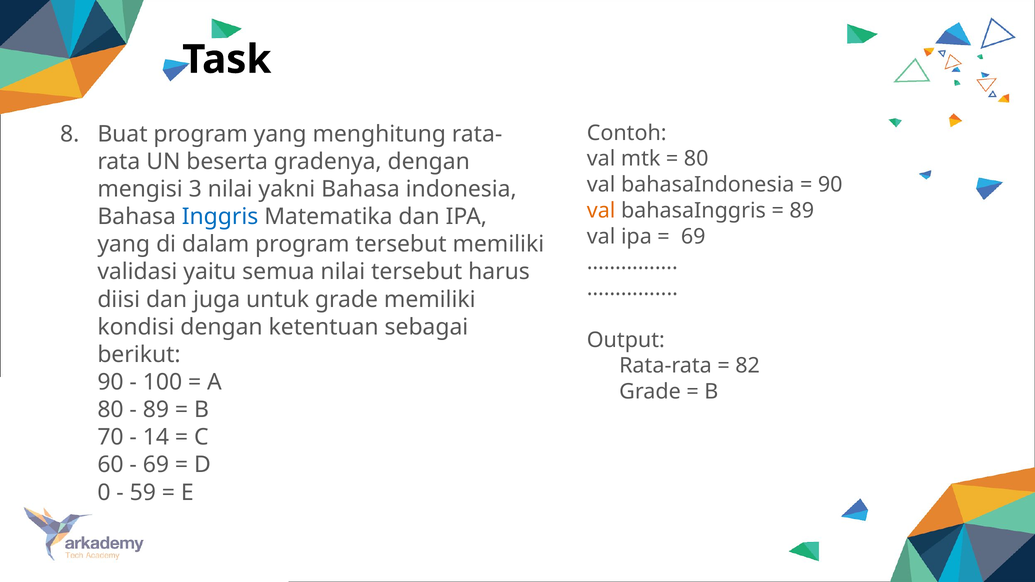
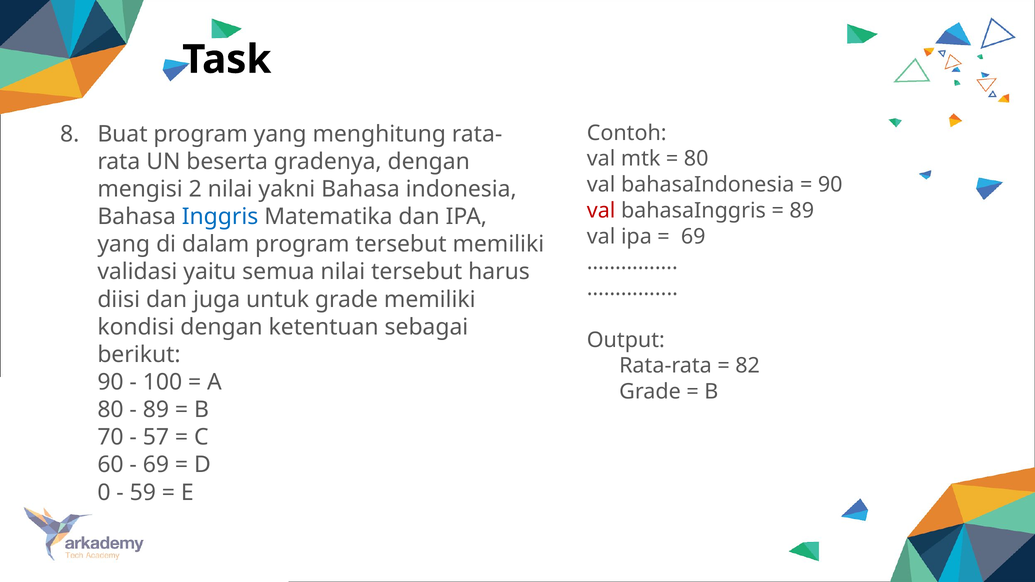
3: 3 -> 2 (195, 189)
val colour: orange -> red (601, 211)
14: 14 -> 57 (156, 437)
